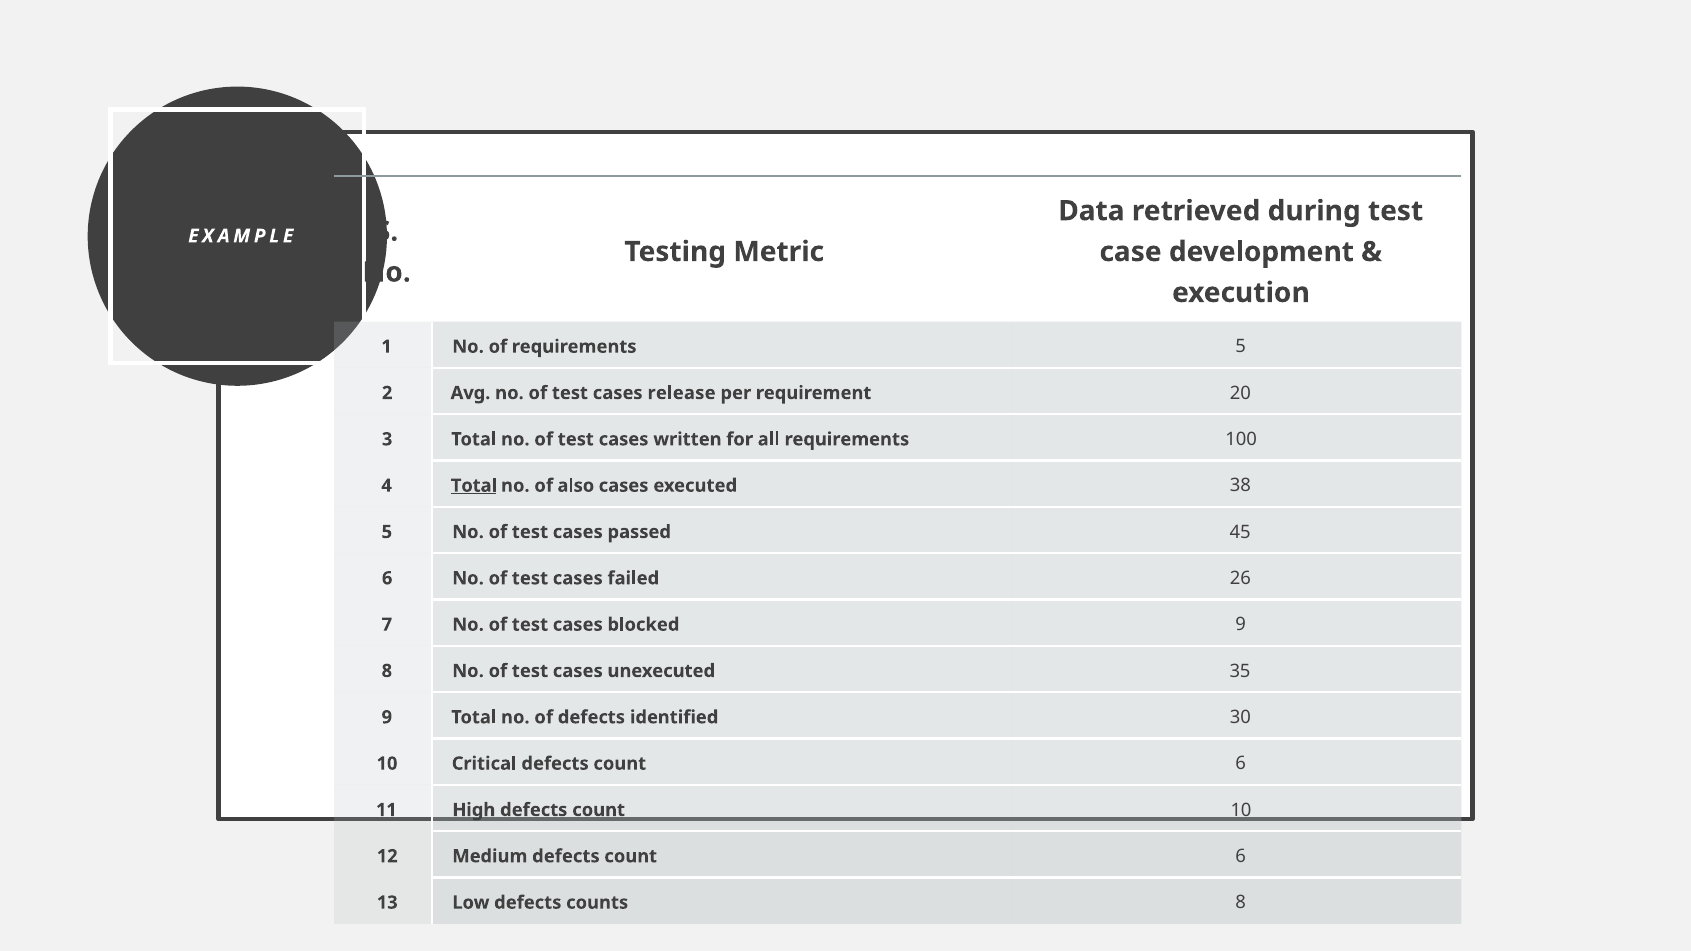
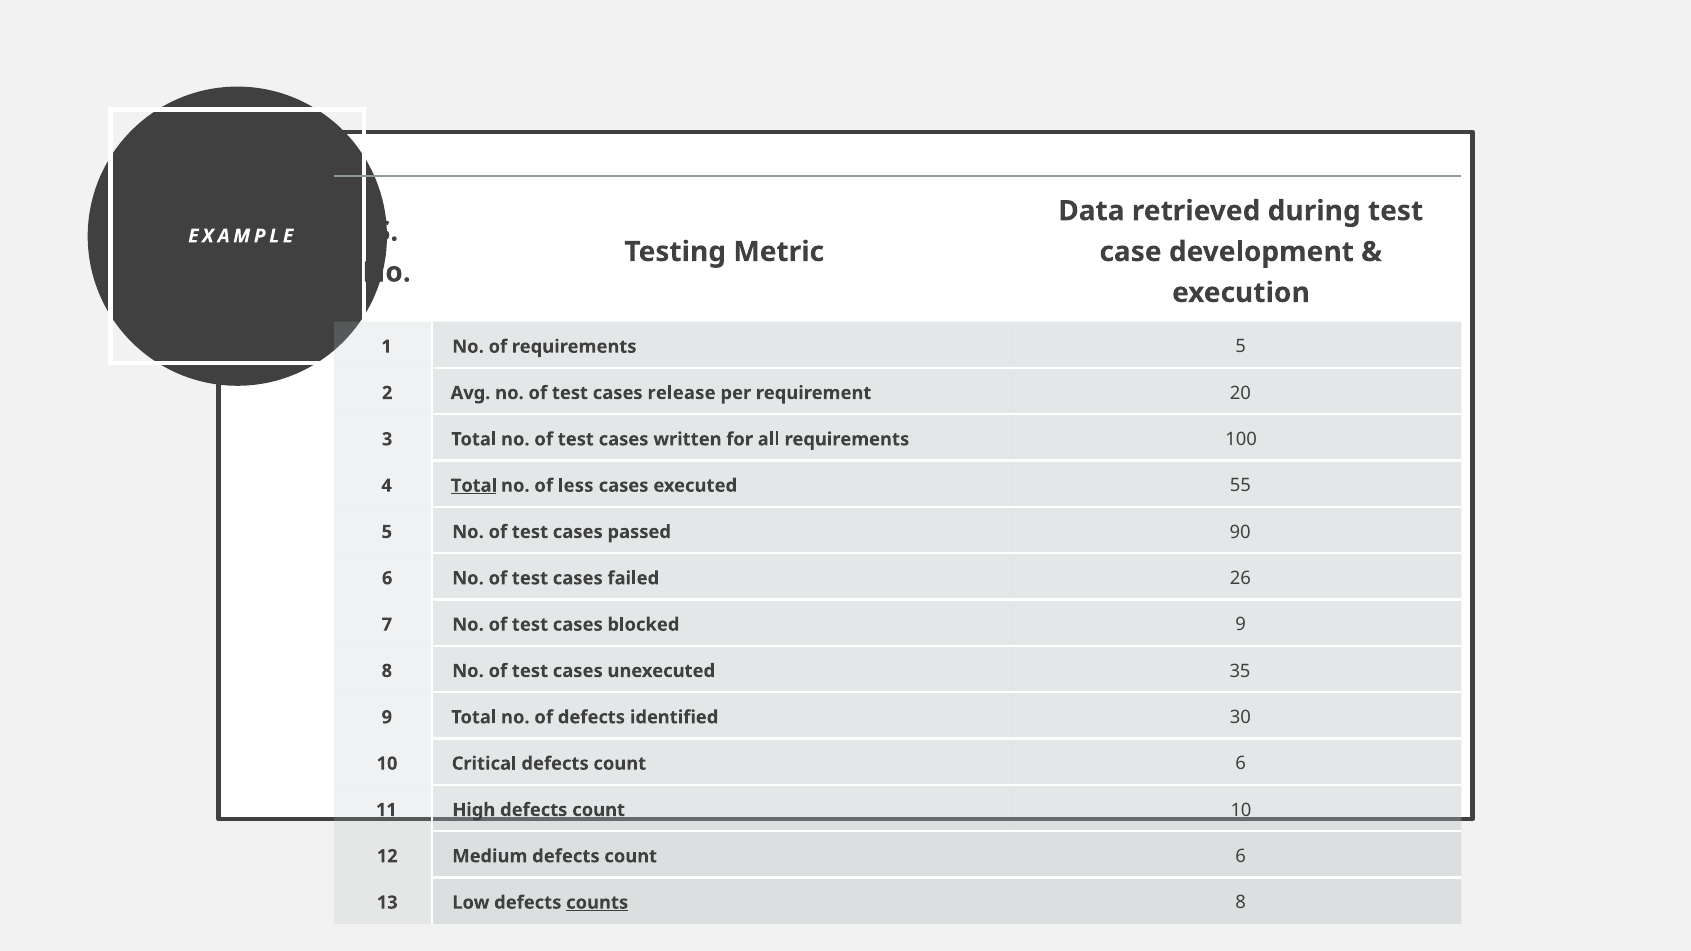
also: also -> less (576, 486)
38: 38 -> 55 (1240, 486)
45: 45 -> 90 (1240, 532)
counts underline: none -> present (597, 903)
